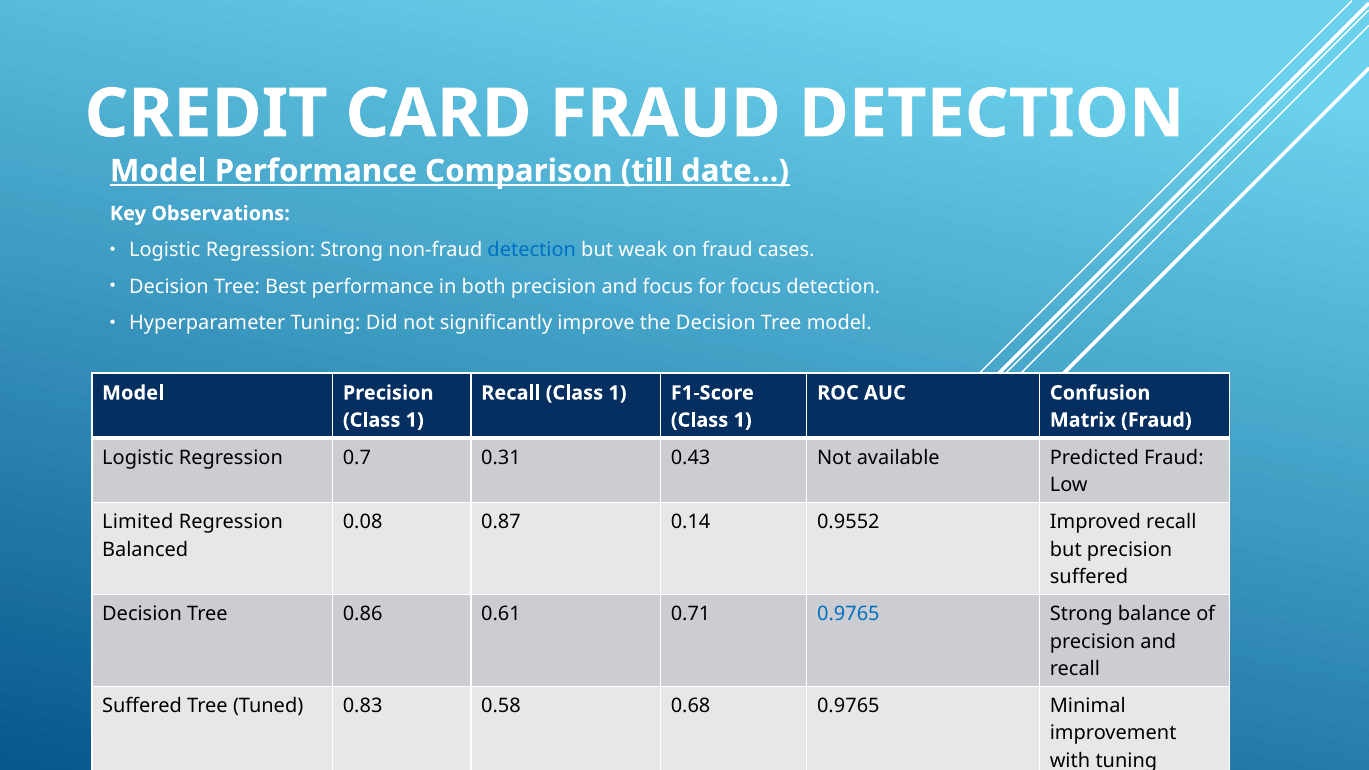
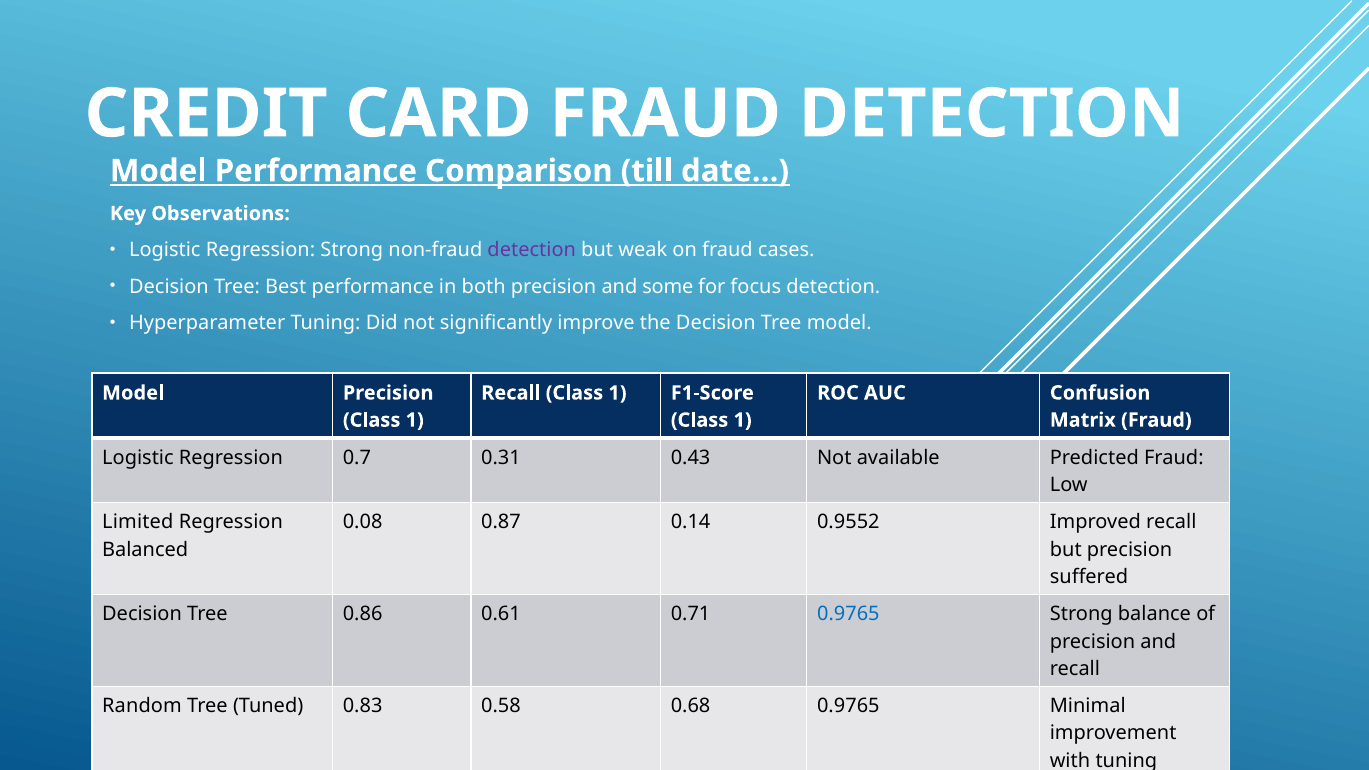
detection colour: blue -> purple (532, 250)
and focus: focus -> some (668, 287)
Suffered: Suffered -> Random (142, 706)
